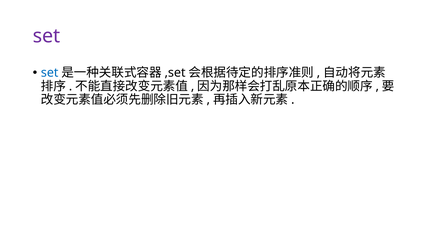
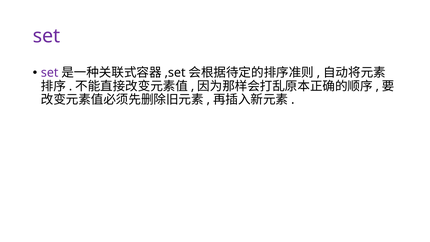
set colour: blue -> purple (50, 73)
